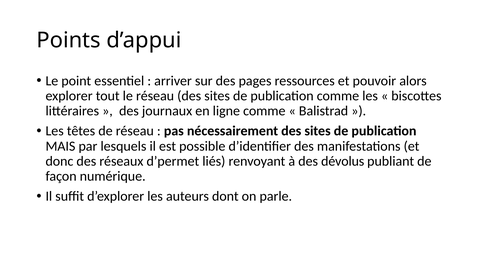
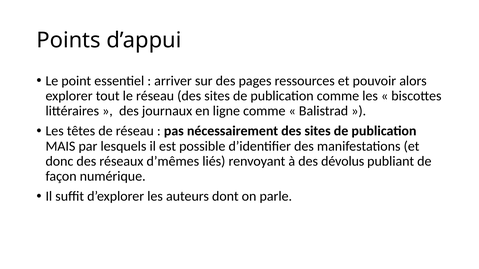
d’permet: d’permet -> d’mêmes (173, 161)
